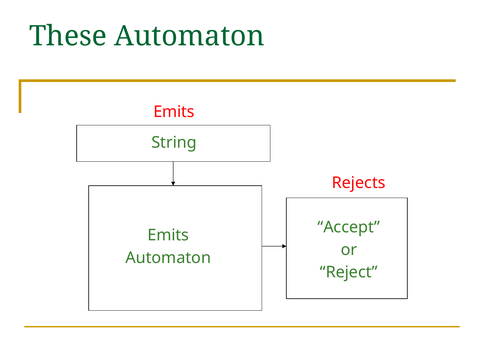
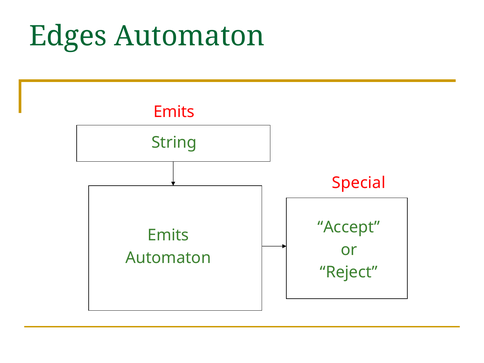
These: These -> Edges (68, 36)
Rejects: Rejects -> Special (359, 183)
